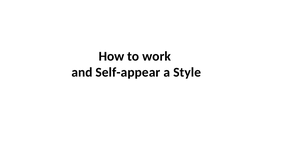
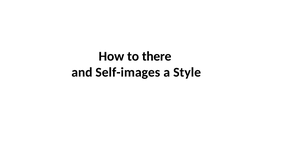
work: work -> there (157, 56)
Self-appear: Self-appear -> Self-images (128, 72)
